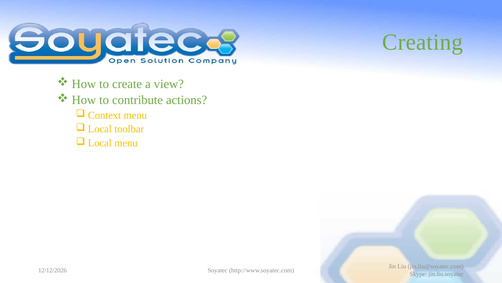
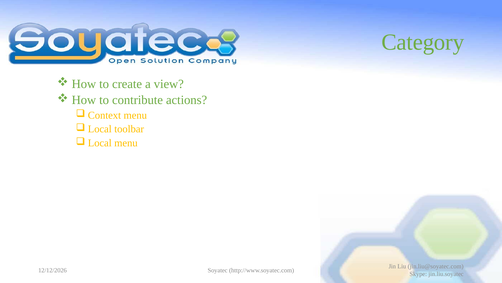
Creating: Creating -> Category (423, 42)
